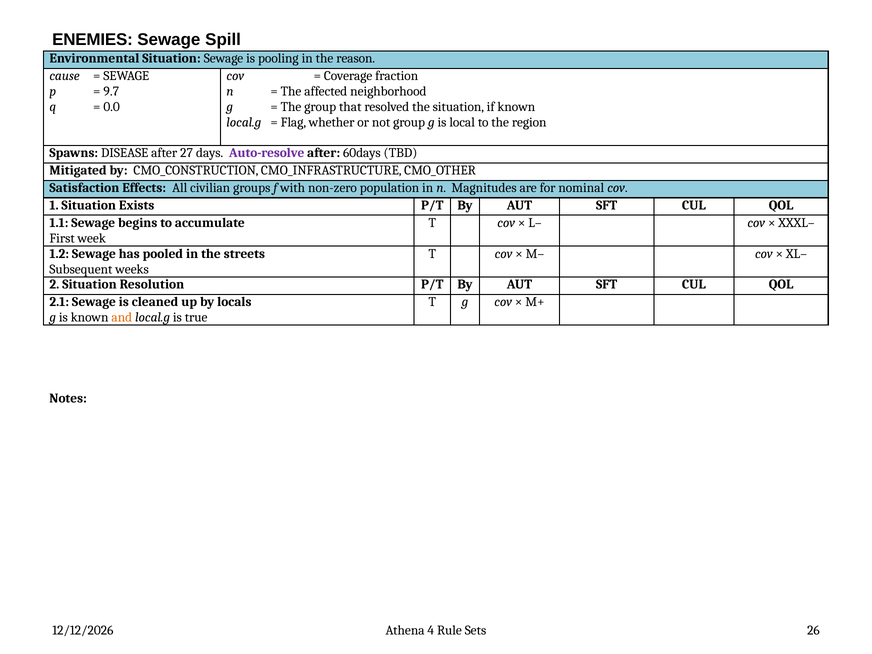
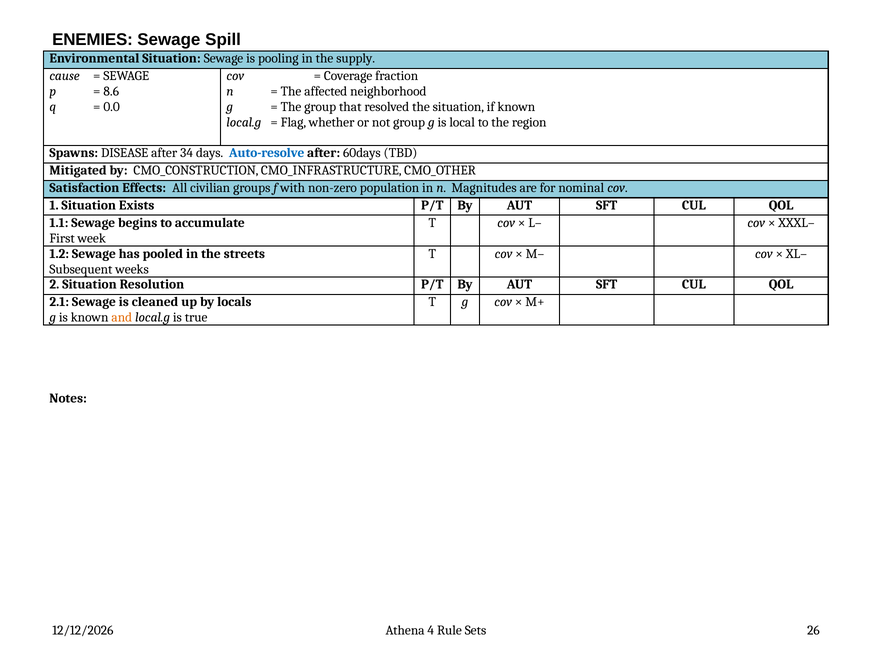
reason: reason -> supply (356, 59)
9.7: 9.7 -> 8.6 (111, 91)
27: 27 -> 34 (187, 153)
Auto-resolve colour: purple -> blue (267, 153)
